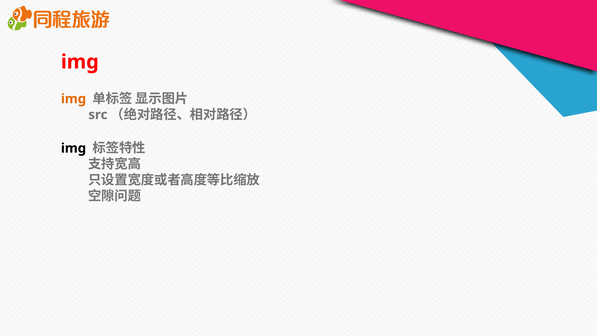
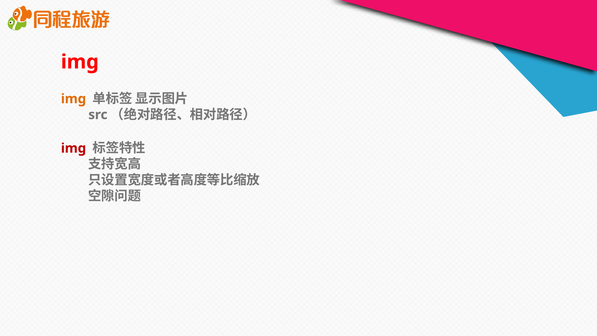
img colour: black -> red (73, 148)
